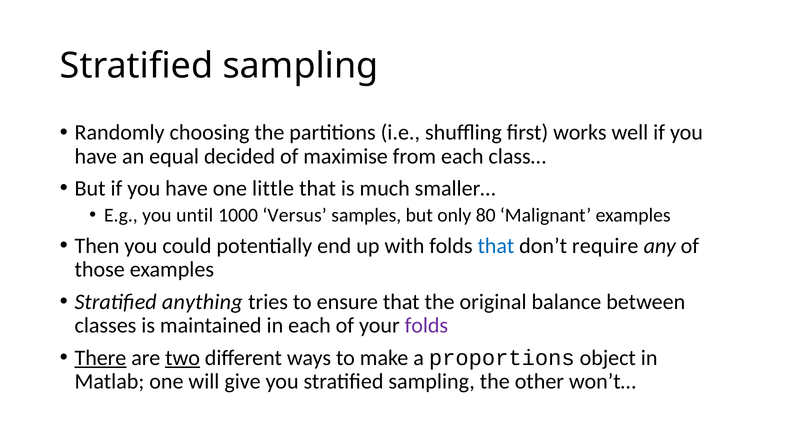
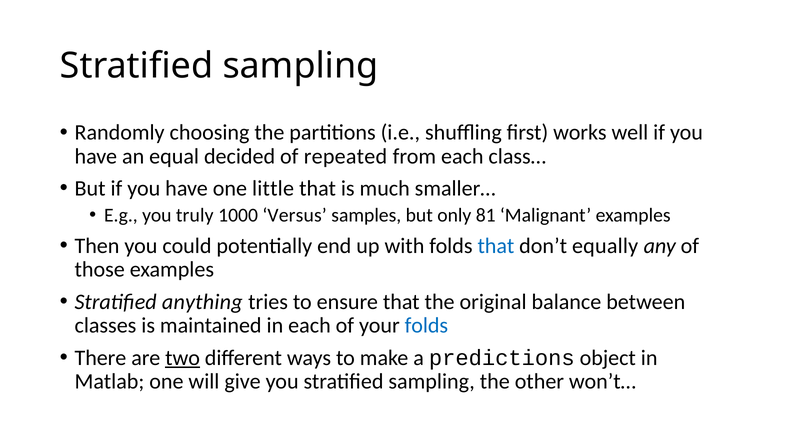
maximise: maximise -> repeated (345, 156)
until: until -> truly (195, 215)
80: 80 -> 81 (486, 215)
require: require -> equally (605, 246)
folds colour: purple -> blue (426, 325)
There underline: present -> none (100, 357)
proportions: proportions -> predictions (502, 357)
